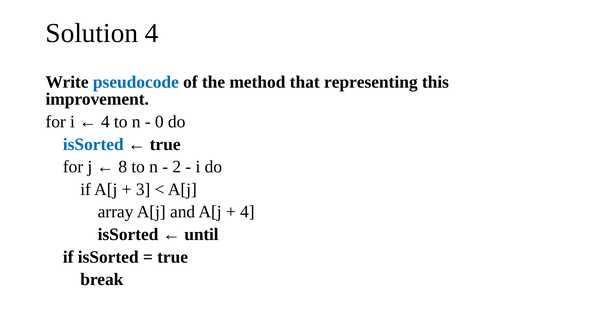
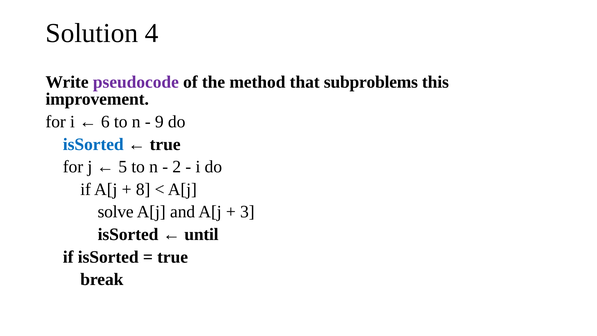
pseudocode colour: blue -> purple (136, 82)
representing: representing -> subproblems (371, 82)
4: 4 -> 6 (105, 122)
0: 0 -> 9 (159, 122)
8: 8 -> 5 (123, 167)
3: 3 -> 8 (143, 189)
array: array -> solve (116, 212)
4: 4 -> 3 (247, 212)
